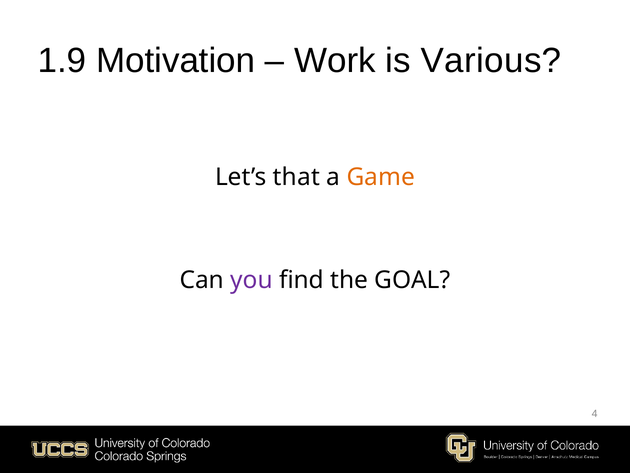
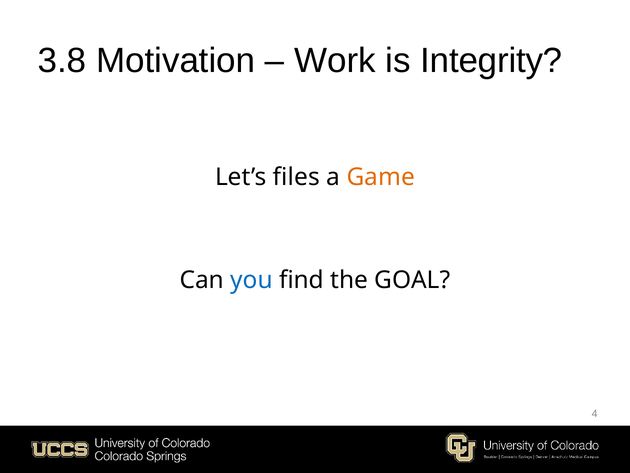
1.9: 1.9 -> 3.8 (62, 61)
Various: Various -> Integrity (491, 61)
that: that -> files (296, 177)
you colour: purple -> blue (252, 280)
